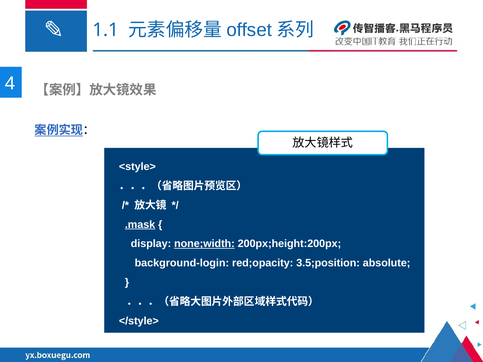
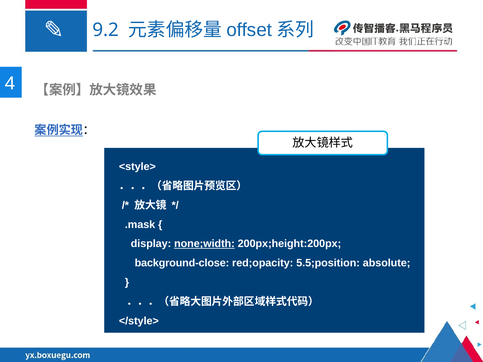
1.1: 1.1 -> 9.2 (106, 30)
.mask underline: present -> none (140, 225)
background-login: background-login -> background-close (182, 263)
3.5;position: 3.5;position -> 5.5;position (328, 263)
